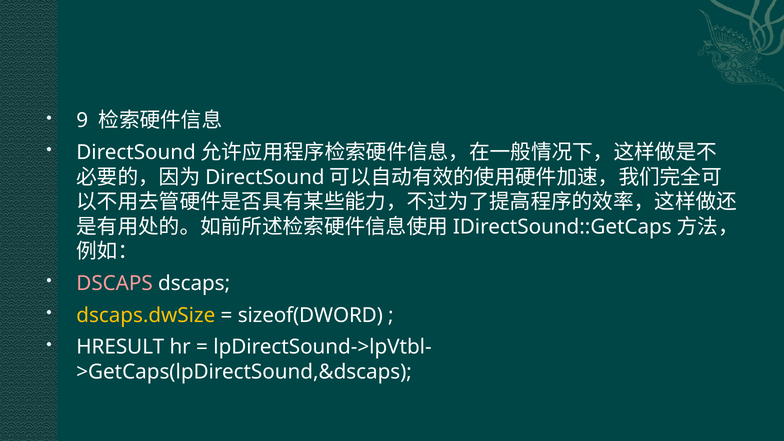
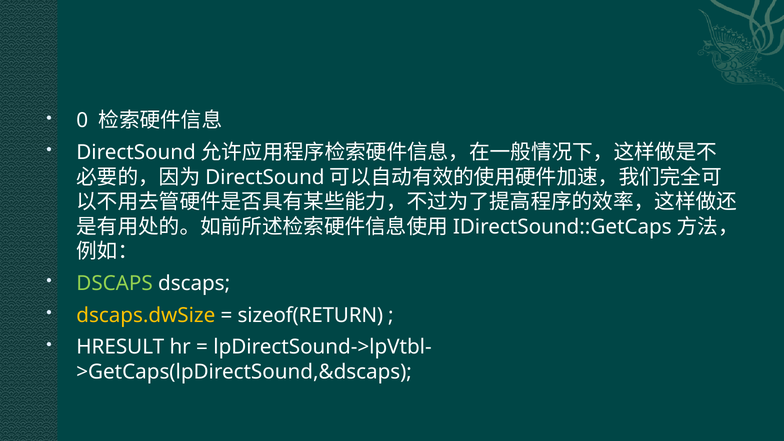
9: 9 -> 0 (82, 121)
DSCAPS colour: pink -> light green (115, 283)
sizeof(DWORD: sizeof(DWORD -> sizeof(RETURN (310, 315)
